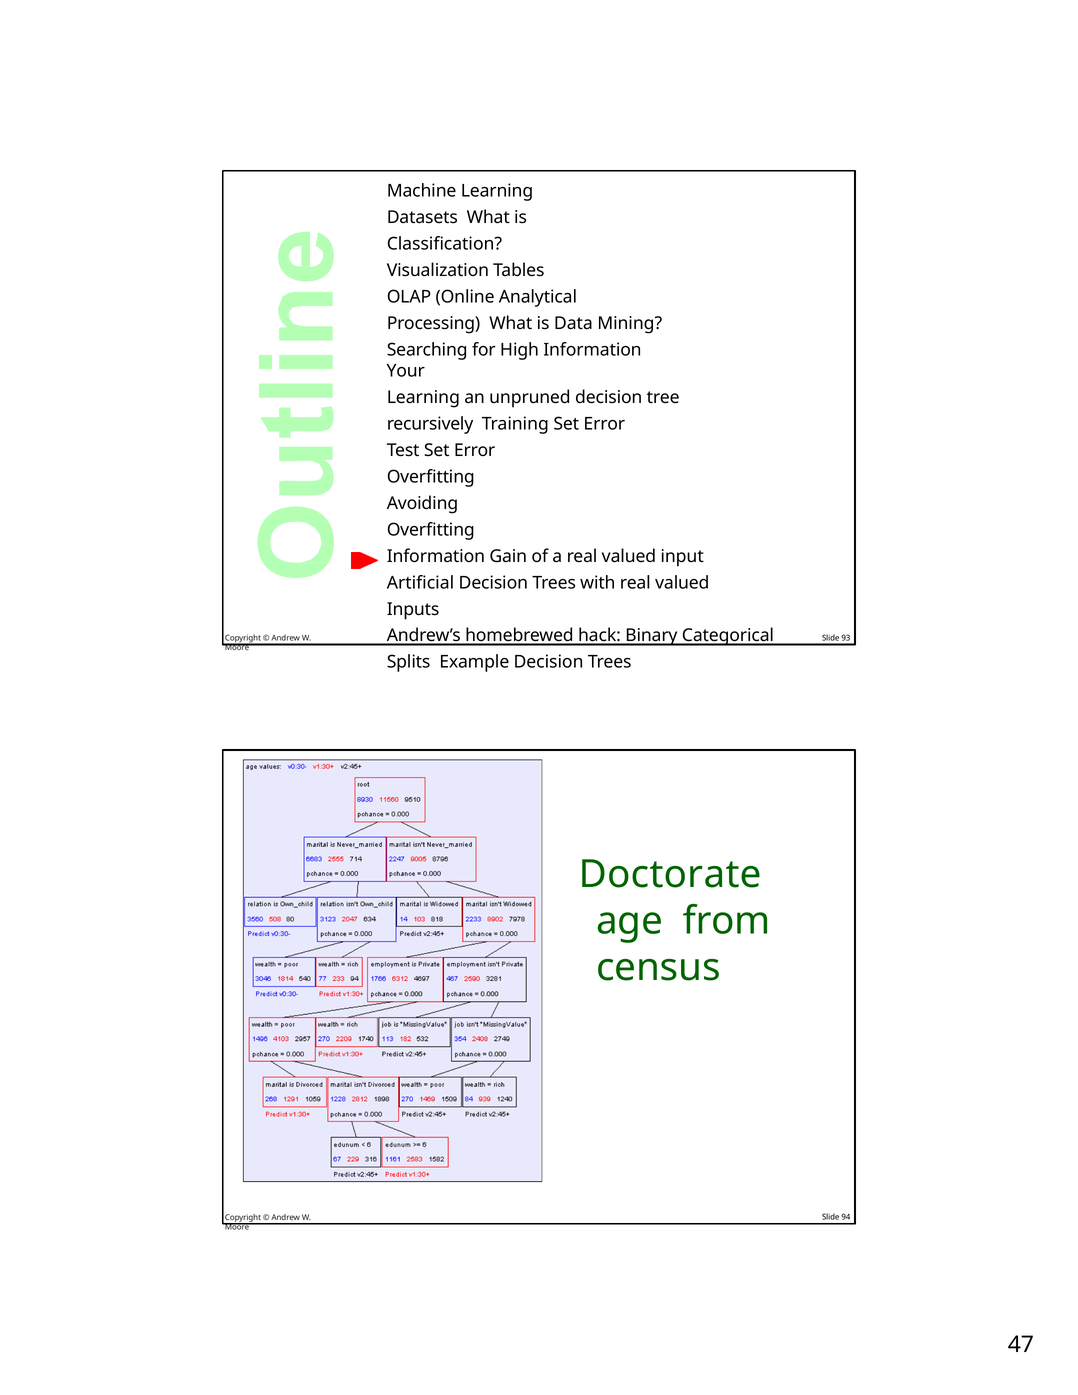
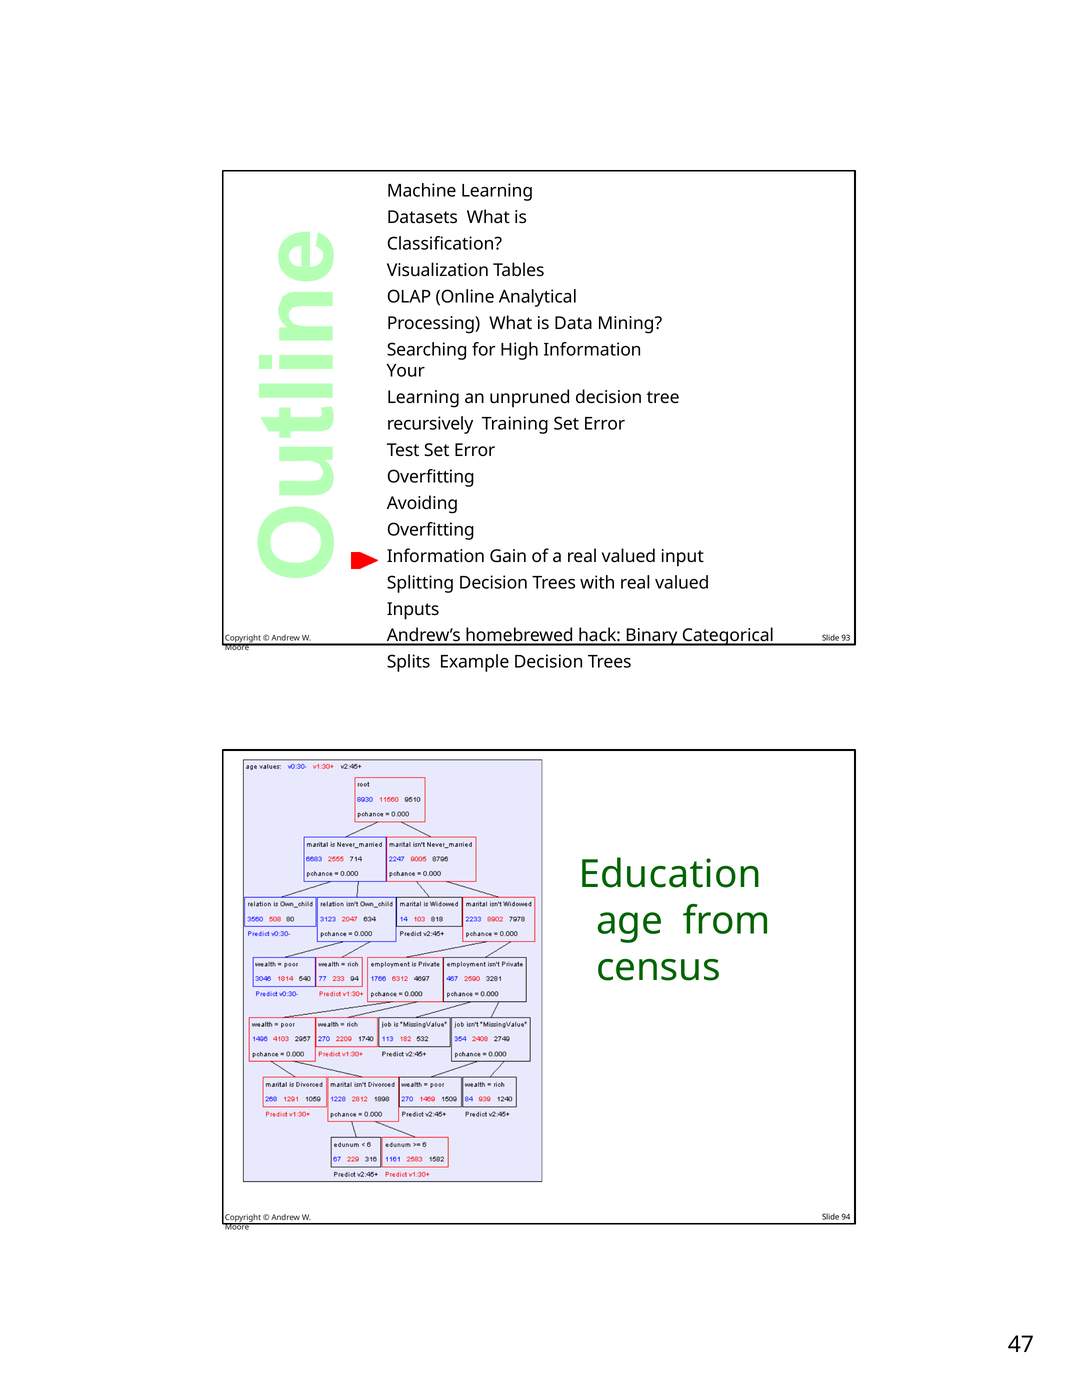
Artificial: Artificial -> Splitting (421, 583)
Doctorate: Doctorate -> Education (670, 874)
